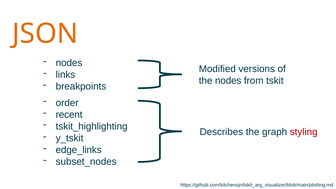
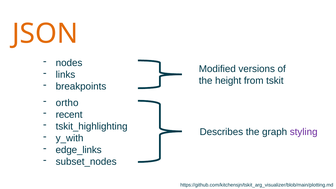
the nodes: nodes -> height (228, 81)
order: order -> ortho (67, 103)
styling colour: red -> purple (304, 132)
y_tskit: y_tskit -> y_with (70, 138)
